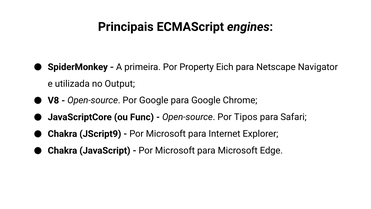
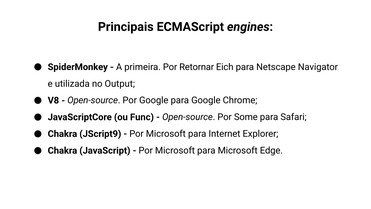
Property: Property -> Retornar (197, 67)
Tipos: Tipos -> Some (246, 117)
